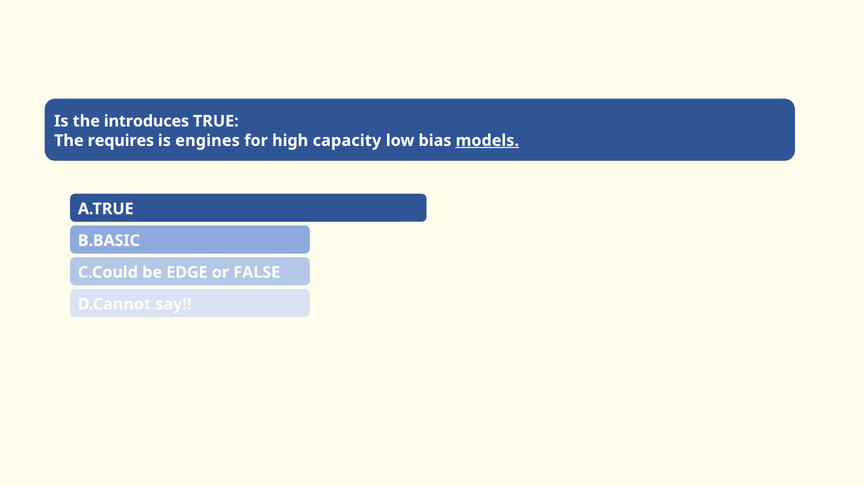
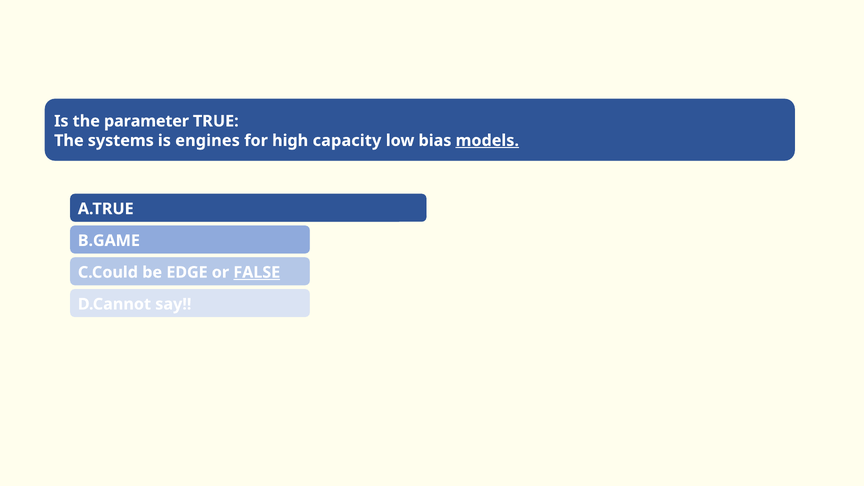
introduces: introduces -> parameter (146, 121)
requires: requires -> systems (121, 141)
B.BASIC: B.BASIC -> B.GAME (109, 241)
FALSE underline: none -> present (257, 272)
